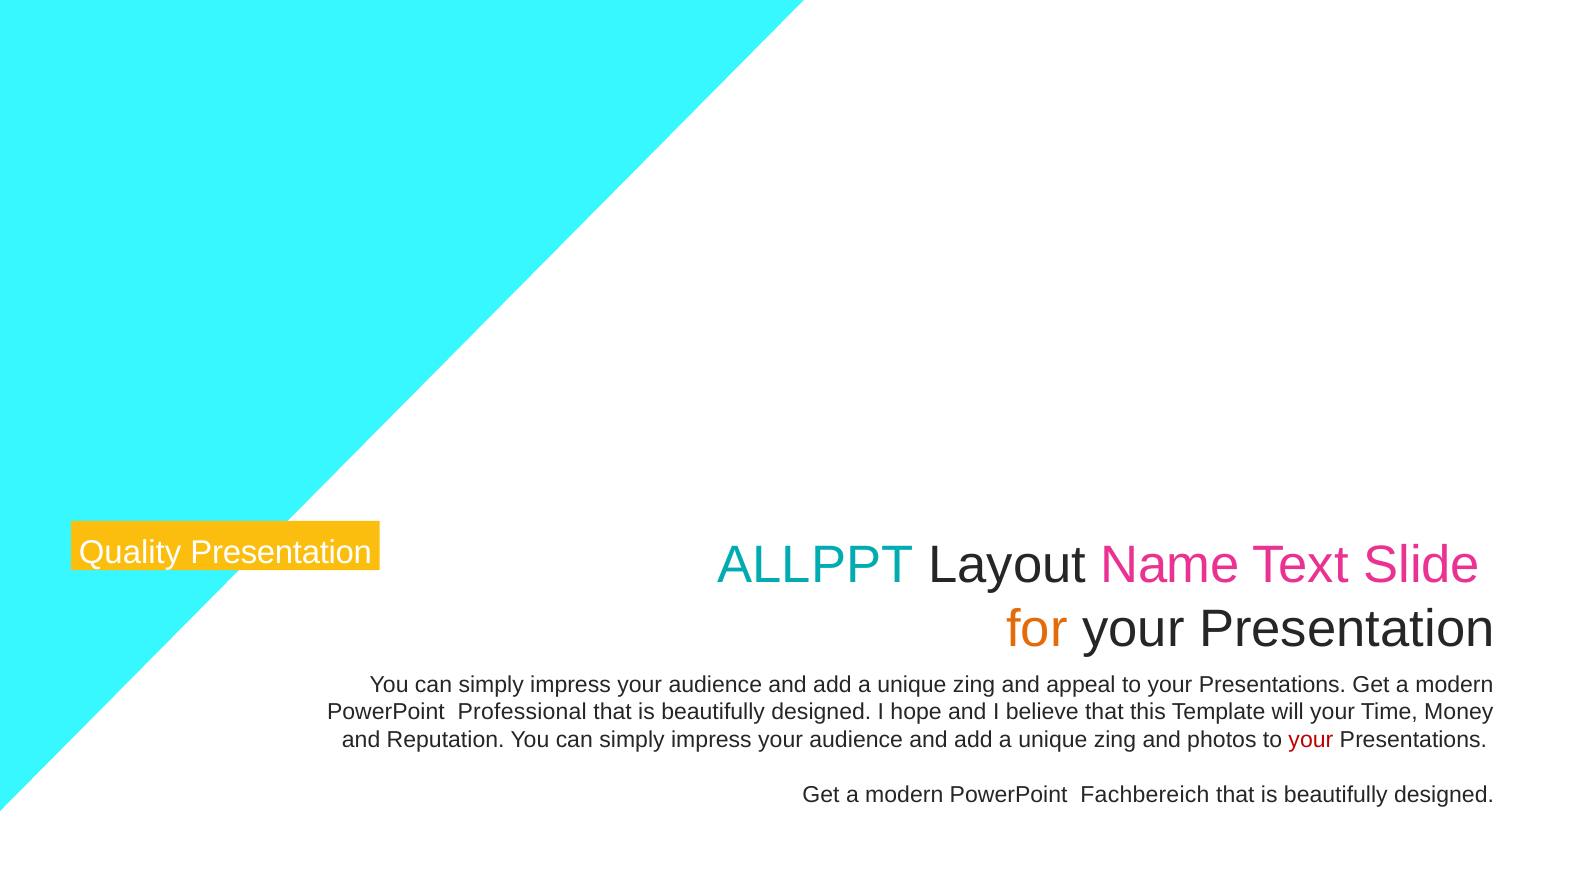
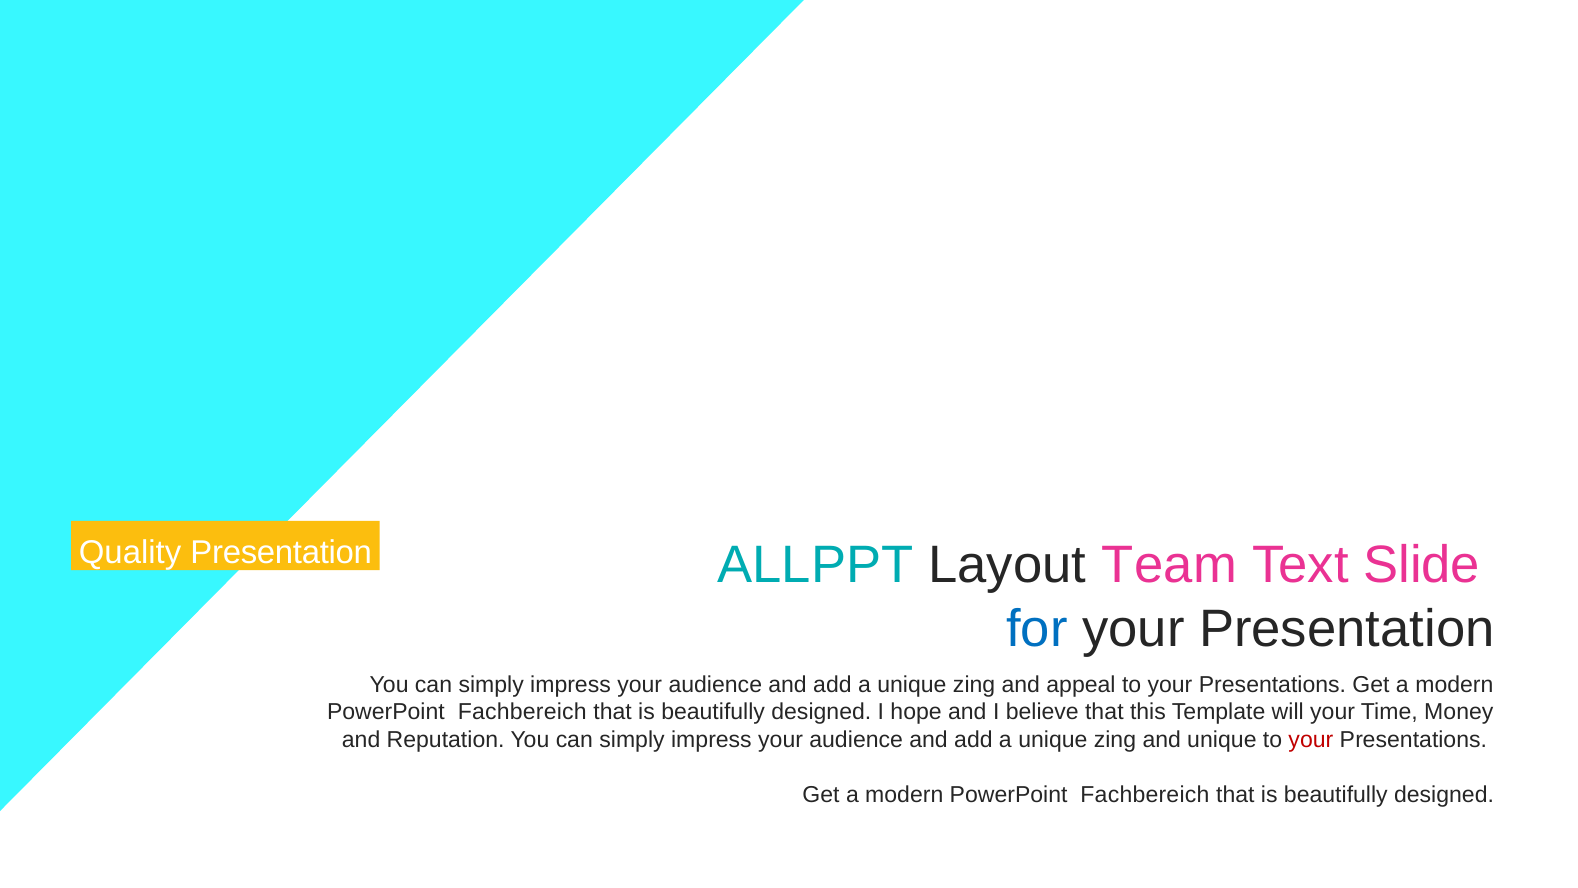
Name: Name -> Team (1170, 565)
for colour: orange -> blue (1037, 628)
Professional: Professional -> Fachbereich (522, 712)
and photos: photos -> unique (1222, 739)
